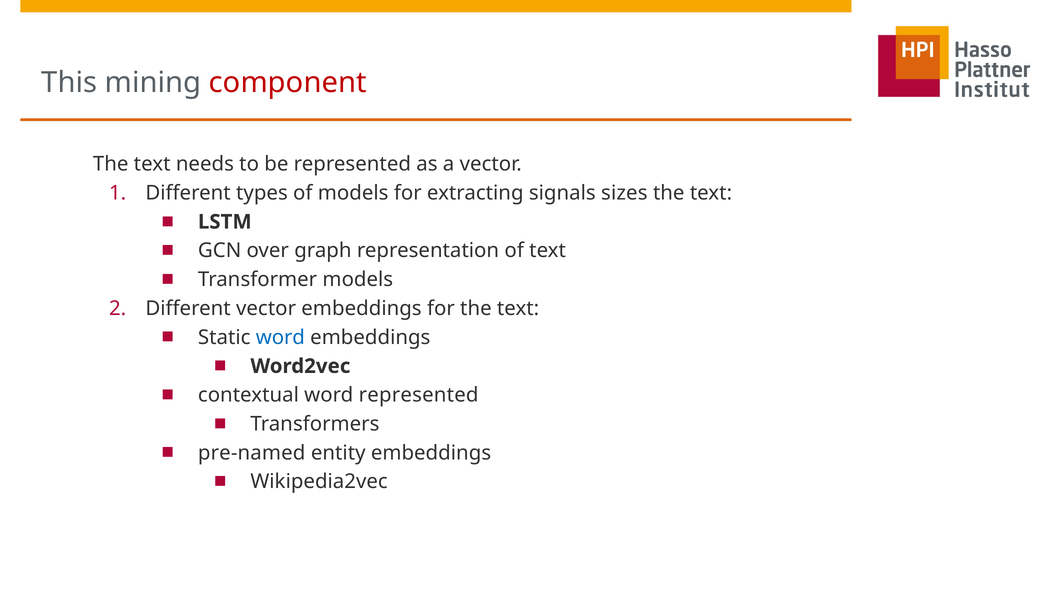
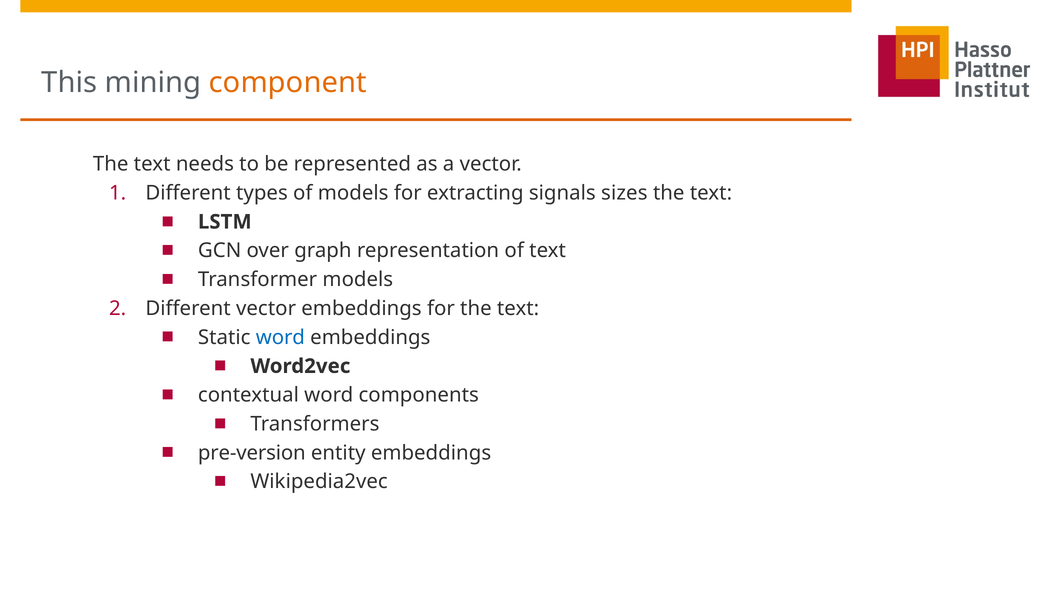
component colour: red -> orange (288, 83)
word represented: represented -> components (419, 395)
pre-named: pre-named -> pre-version (252, 453)
